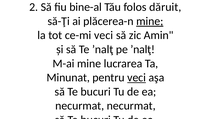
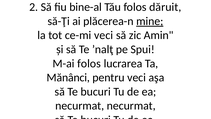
pe ʼnalţ: ʼnalţ -> Spui (143, 49)
M-ai mine: mine -> folos (89, 63)
Minunat: Minunat -> Mănânci (68, 77)
veci underline: present -> none (137, 77)
